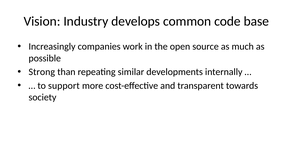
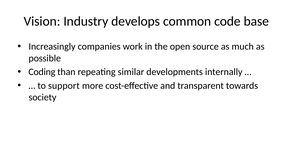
Strong: Strong -> Coding (42, 72)
